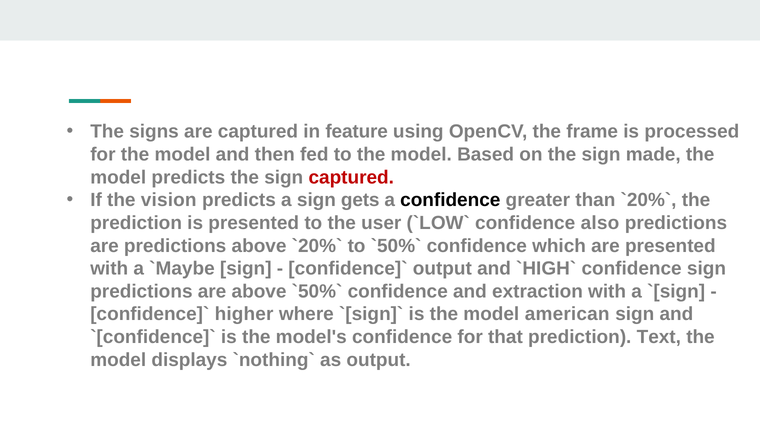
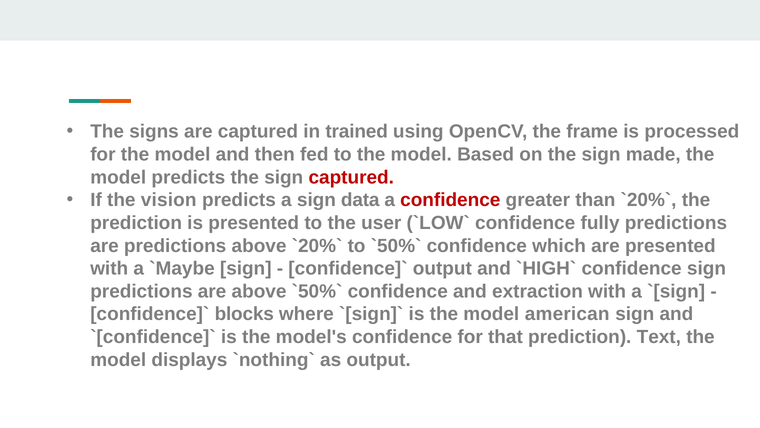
feature: feature -> trained (357, 131)
gets: gets -> data (360, 200)
confidence colour: black -> red (450, 200)
also: also -> fully (600, 223)
higher: higher -> blocks (244, 314)
